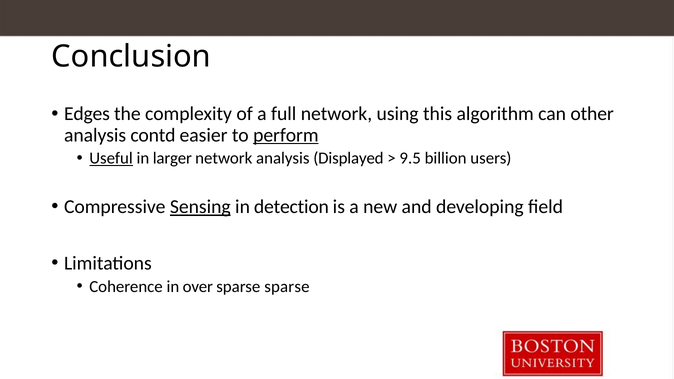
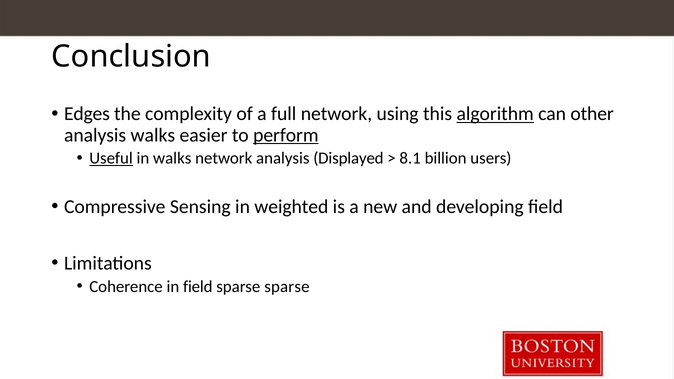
algorithm underline: none -> present (495, 114)
analysis contd: contd -> walks (153, 135)
in larger: larger -> walks (172, 158)
9.5: 9.5 -> 8.1 (410, 158)
Sensing underline: present -> none (200, 207)
detection: detection -> weighted (291, 207)
in over: over -> field (198, 287)
